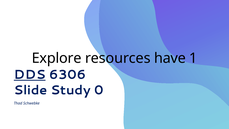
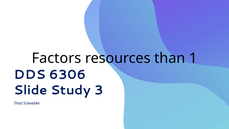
Explore: Explore -> Factors (56, 58)
have: have -> than (170, 58)
DDS underline: present -> none (30, 75)
0: 0 -> 3 (99, 90)
